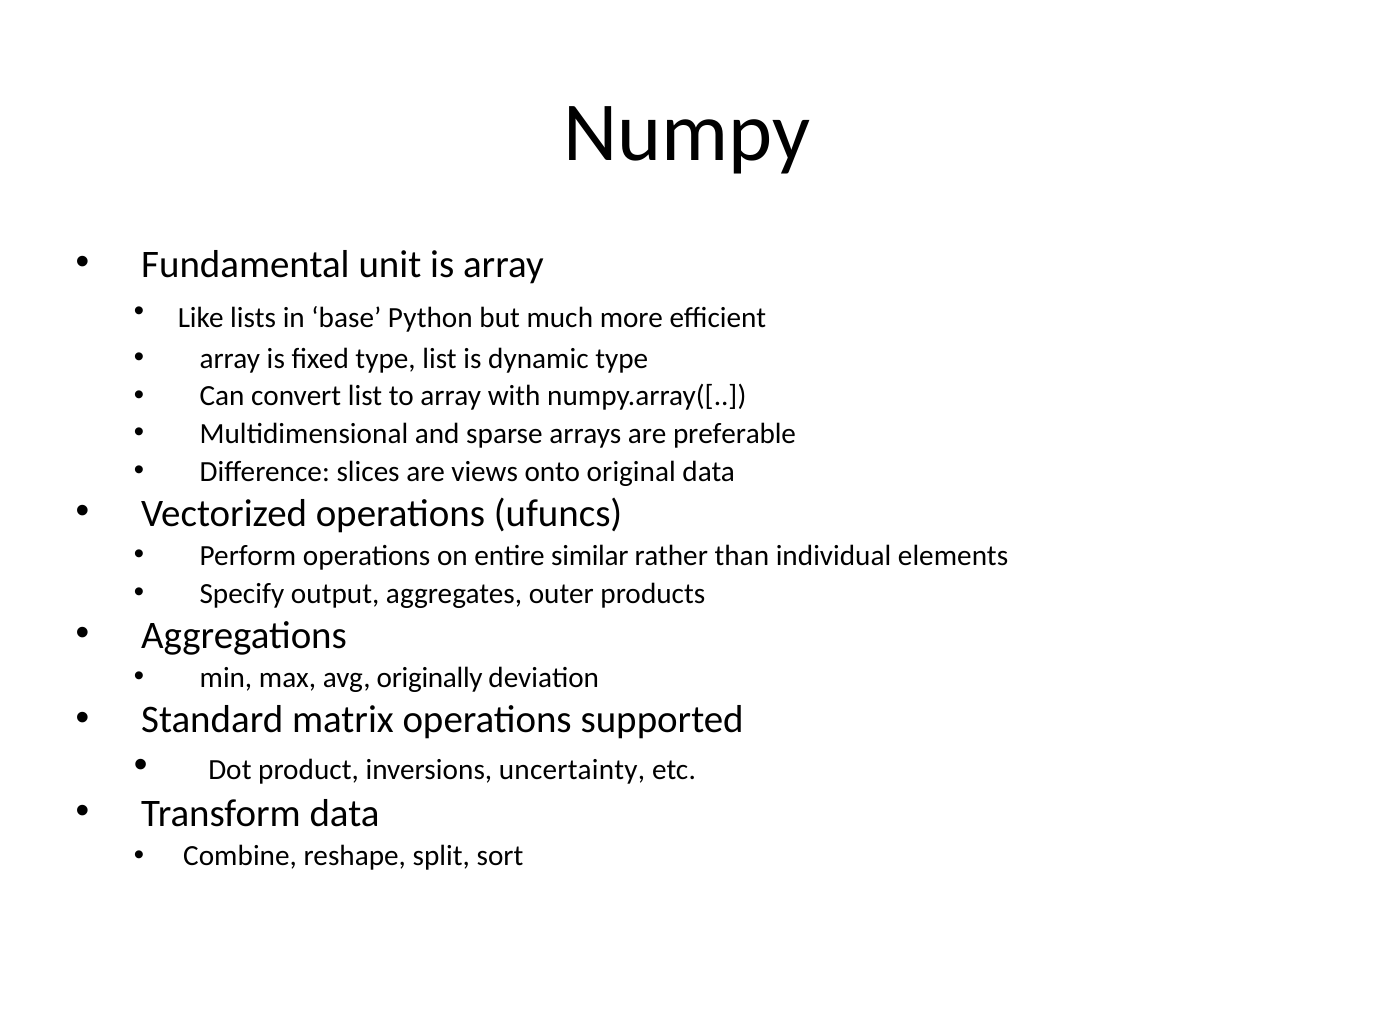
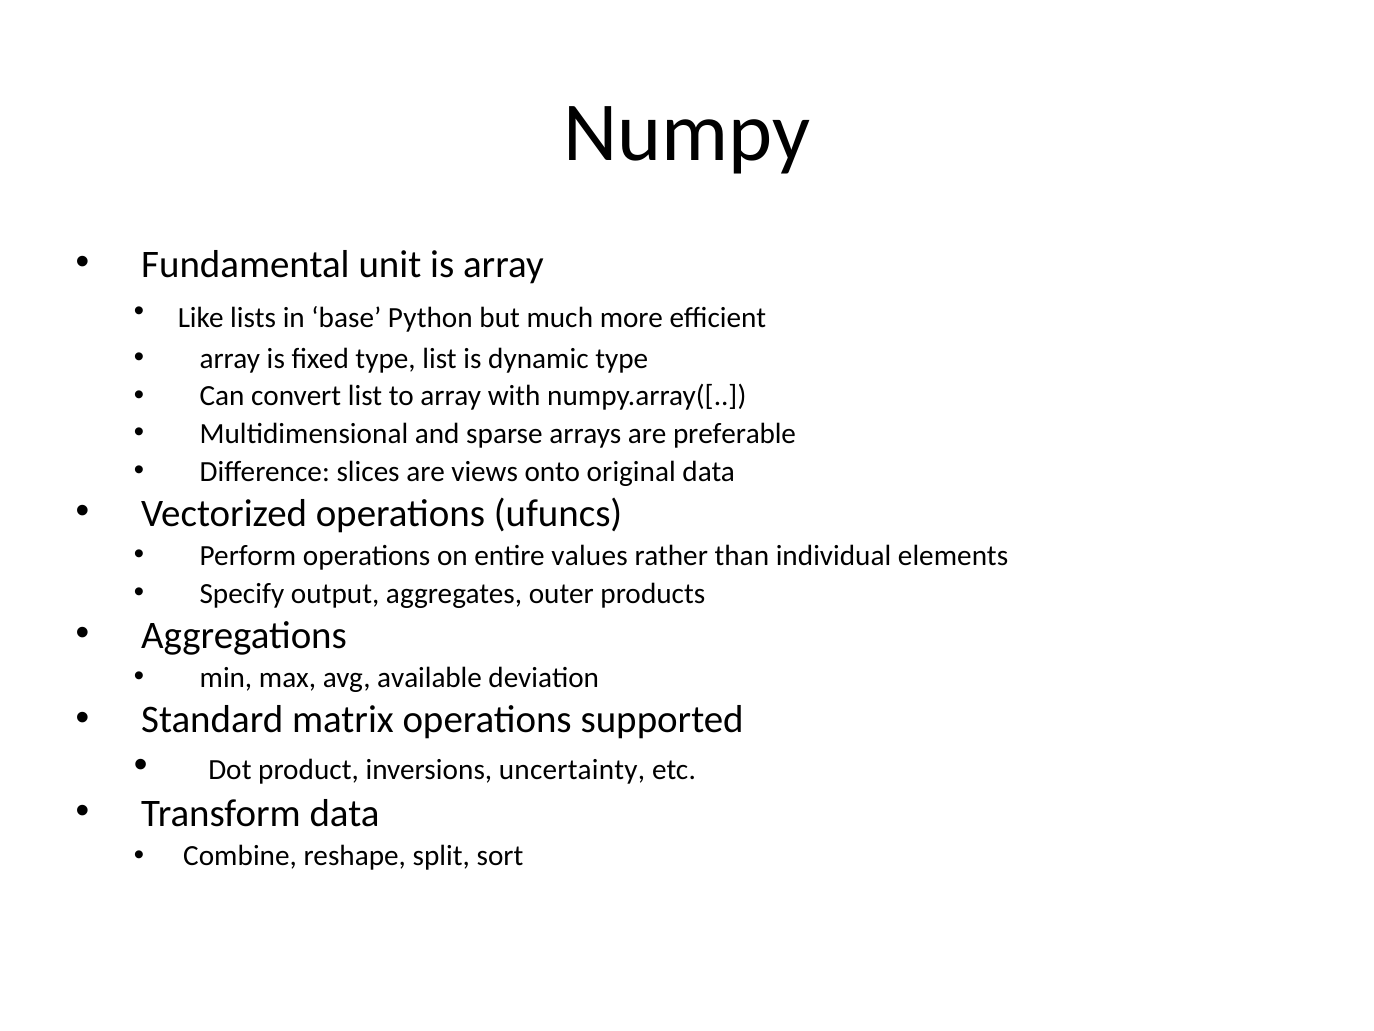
similar: similar -> values (590, 556)
originally: originally -> available (430, 678)
